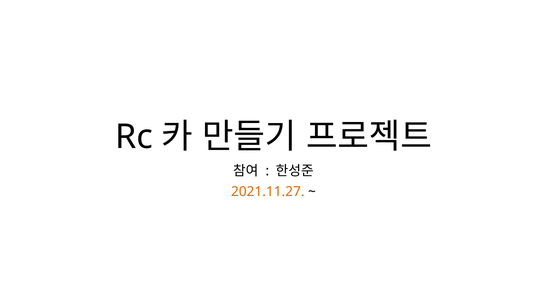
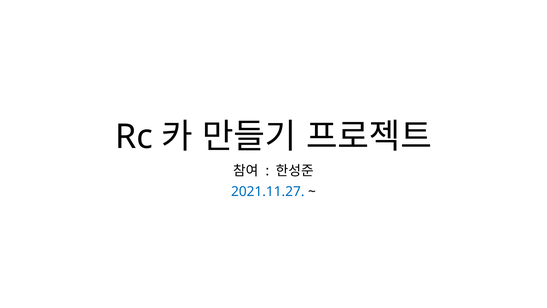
2021.11.27 colour: orange -> blue (268, 191)
